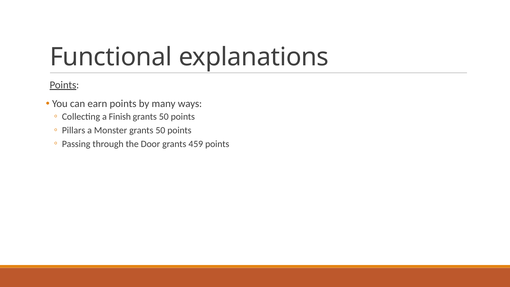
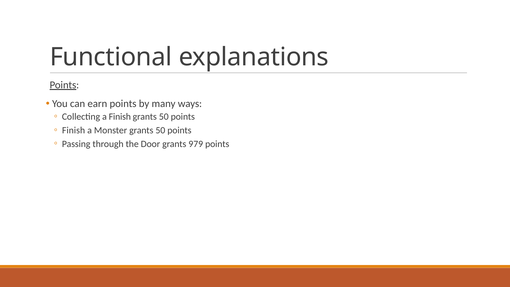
Pillars: Pillars -> Finish (74, 130)
459: 459 -> 979 (196, 144)
